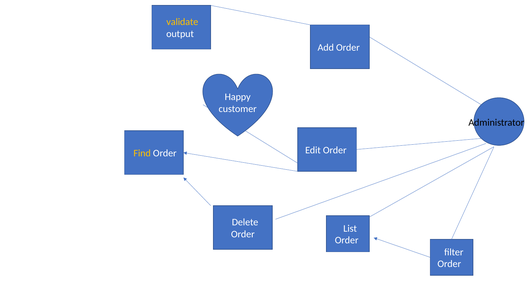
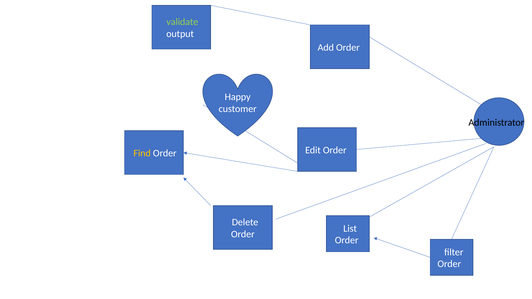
validate colour: yellow -> light green (182, 22)
